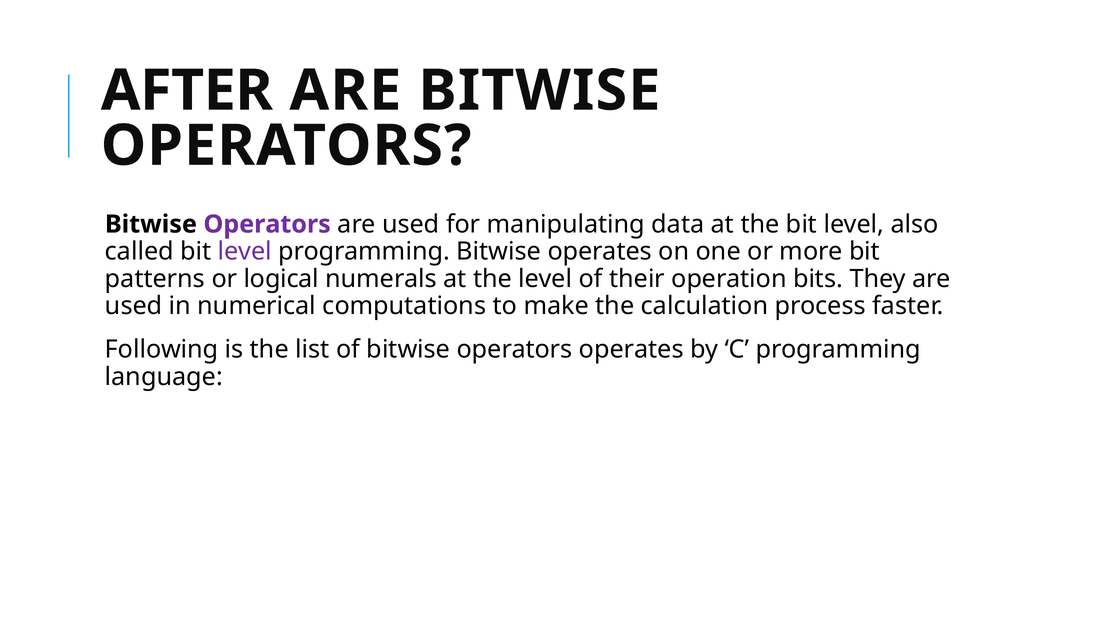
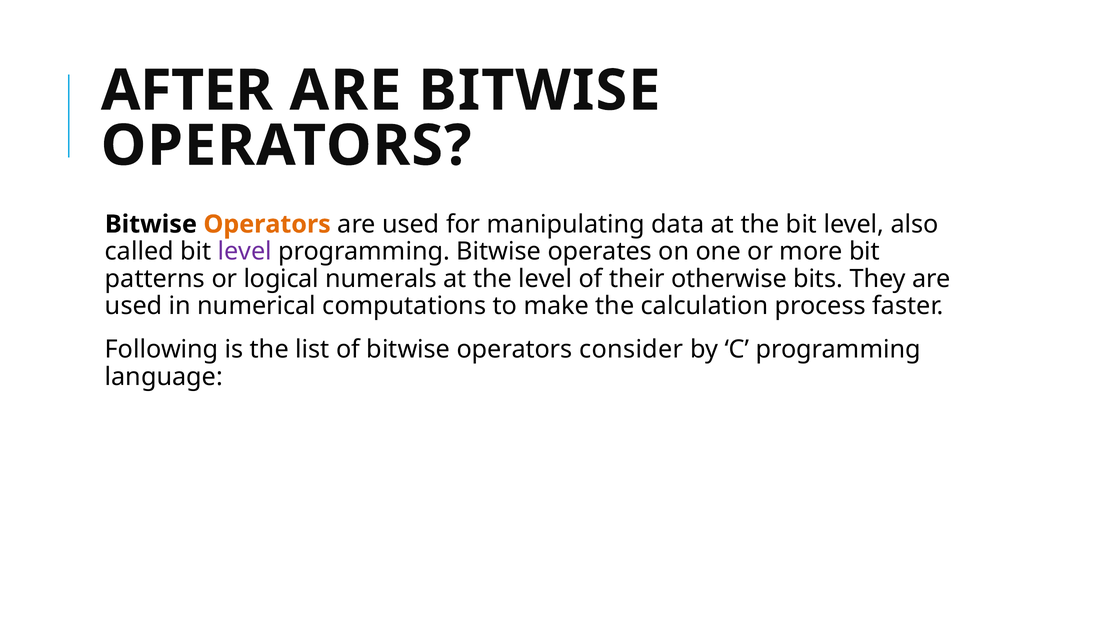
Operators colour: purple -> orange (267, 224)
operation: operation -> otherwise (729, 279)
operators operates: operates -> consider (631, 349)
